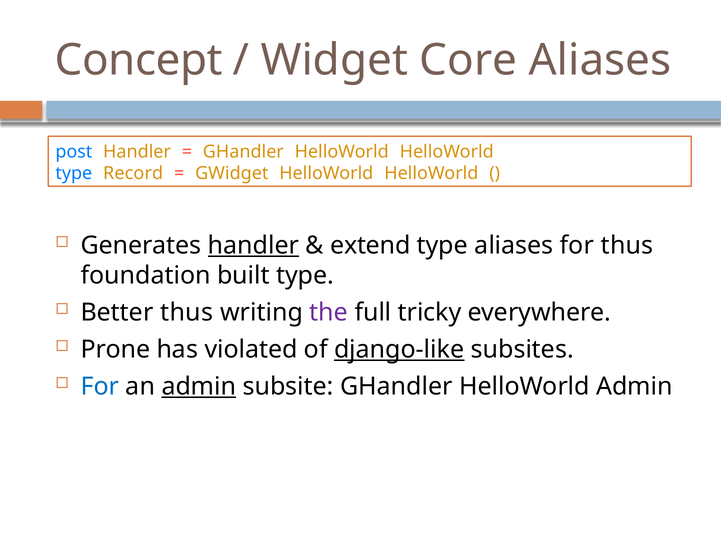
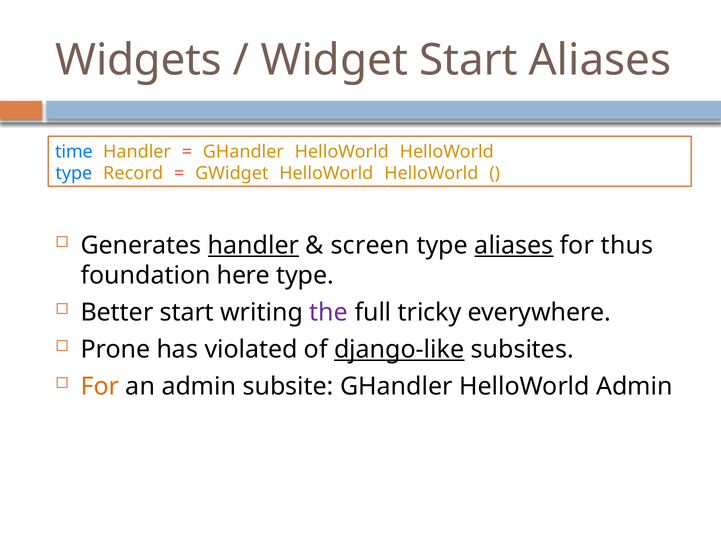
Concept: Concept -> Widgets (139, 60)
Widget Core: Core -> Start (468, 60)
post: post -> time (74, 152)
extend: extend -> screen (370, 246)
aliases underline: none -> present (514, 246)
built: built -> here (243, 276)
Better thus: thus -> start (187, 313)
For colour: blue -> orange (100, 387)
admin underline: present -> none (199, 387)
